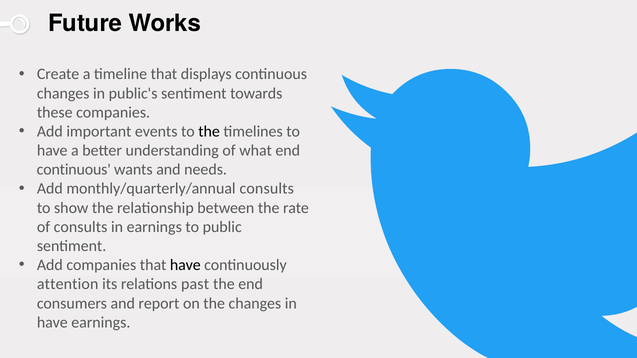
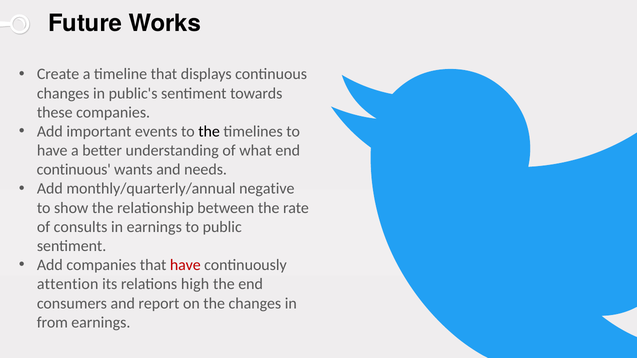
monthly/quarterly/annual consults: consults -> negative (267, 189)
have colour: black -> red (185, 265)
past: past -> high (195, 284)
have: have -> from (52, 323)
